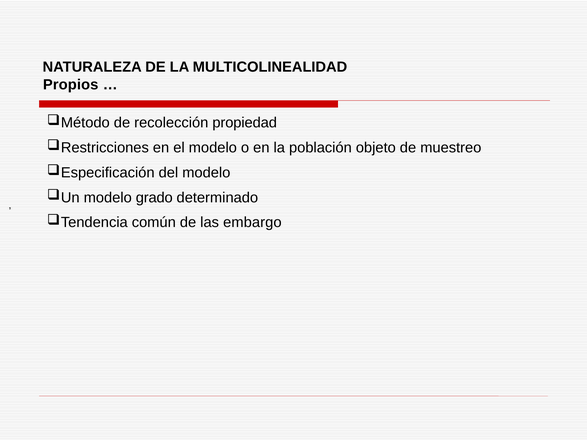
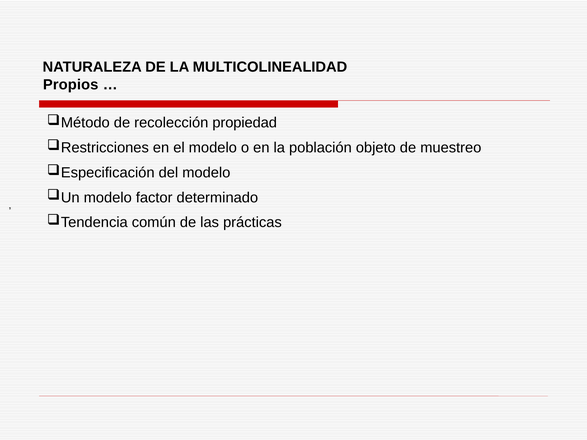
grado: grado -> factor (154, 198)
embargo: embargo -> prácticas (252, 223)
